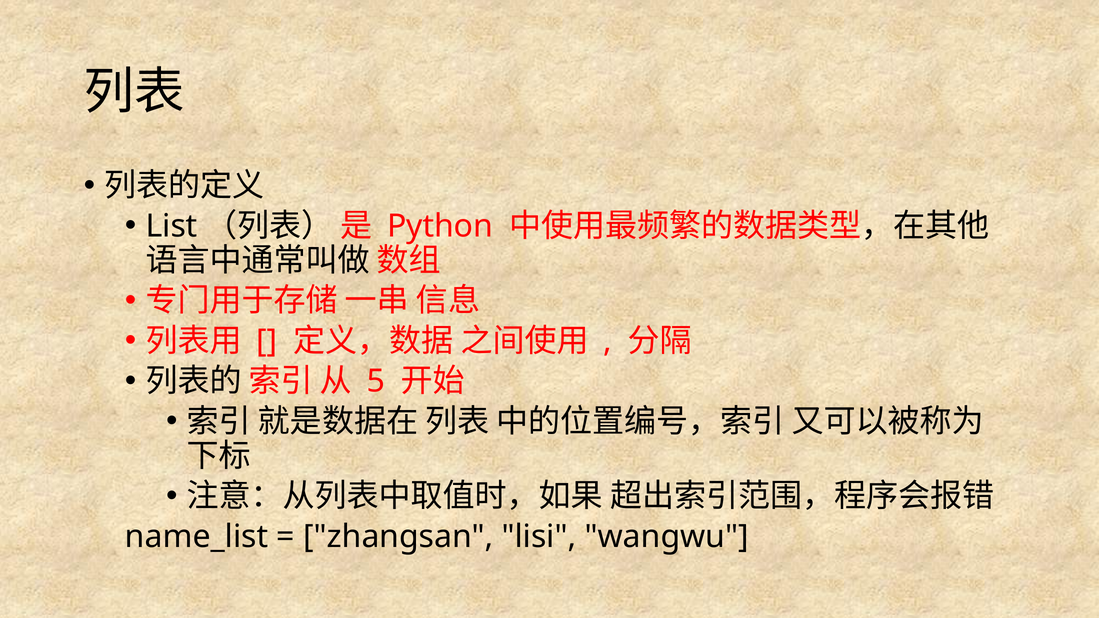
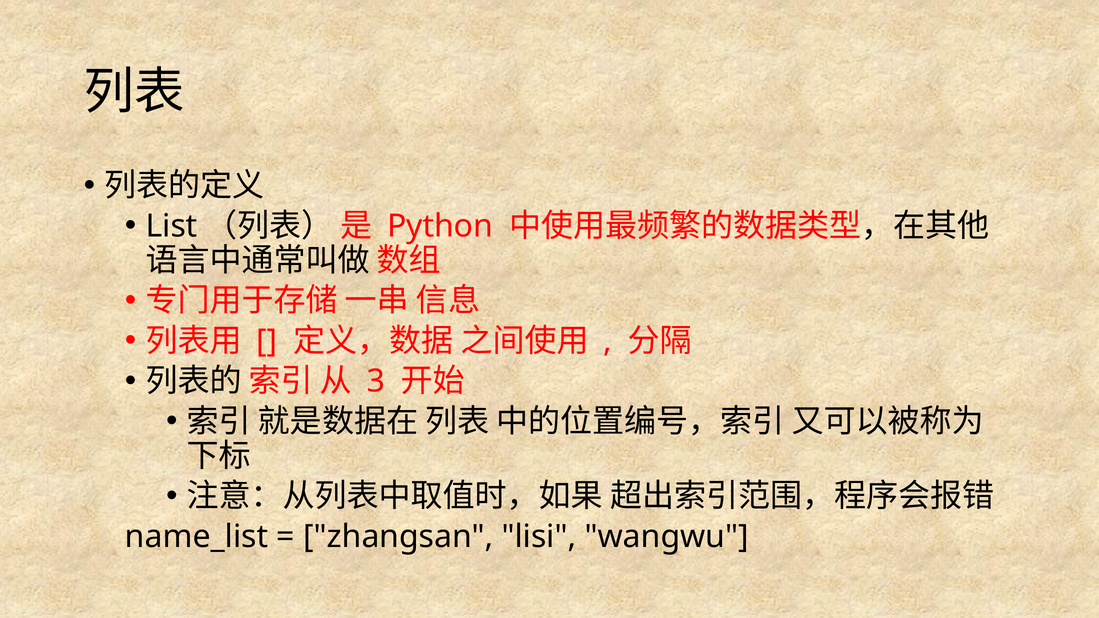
5: 5 -> 3 (376, 381)
